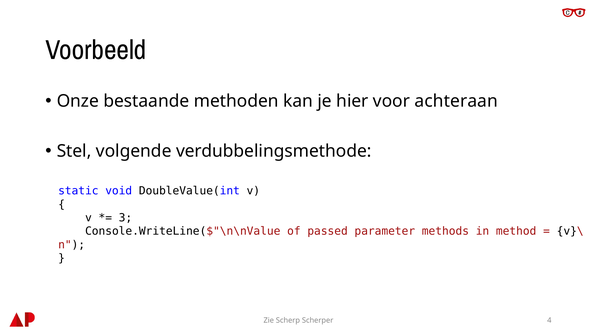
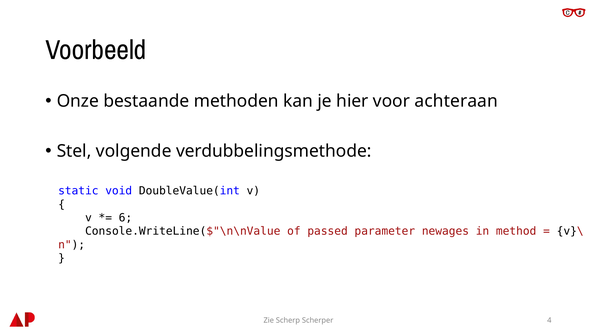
3: 3 -> 6 (125, 218)
methods: methods -> newages (445, 231)
